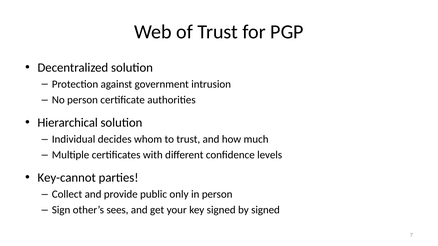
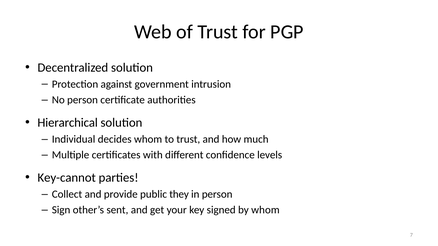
only: only -> they (179, 195)
sees: sees -> sent (117, 210)
by signed: signed -> whom (265, 210)
